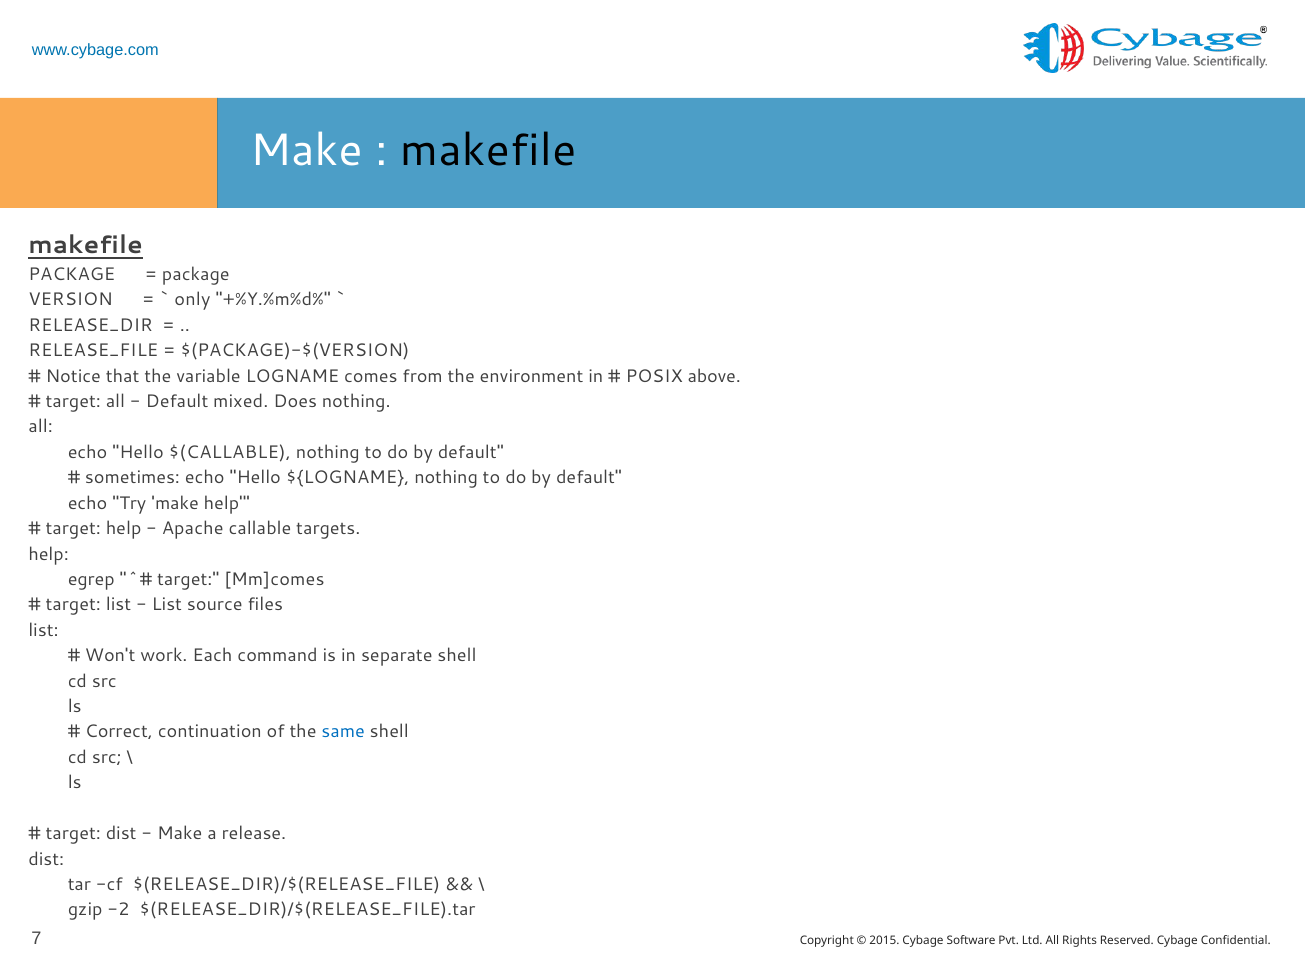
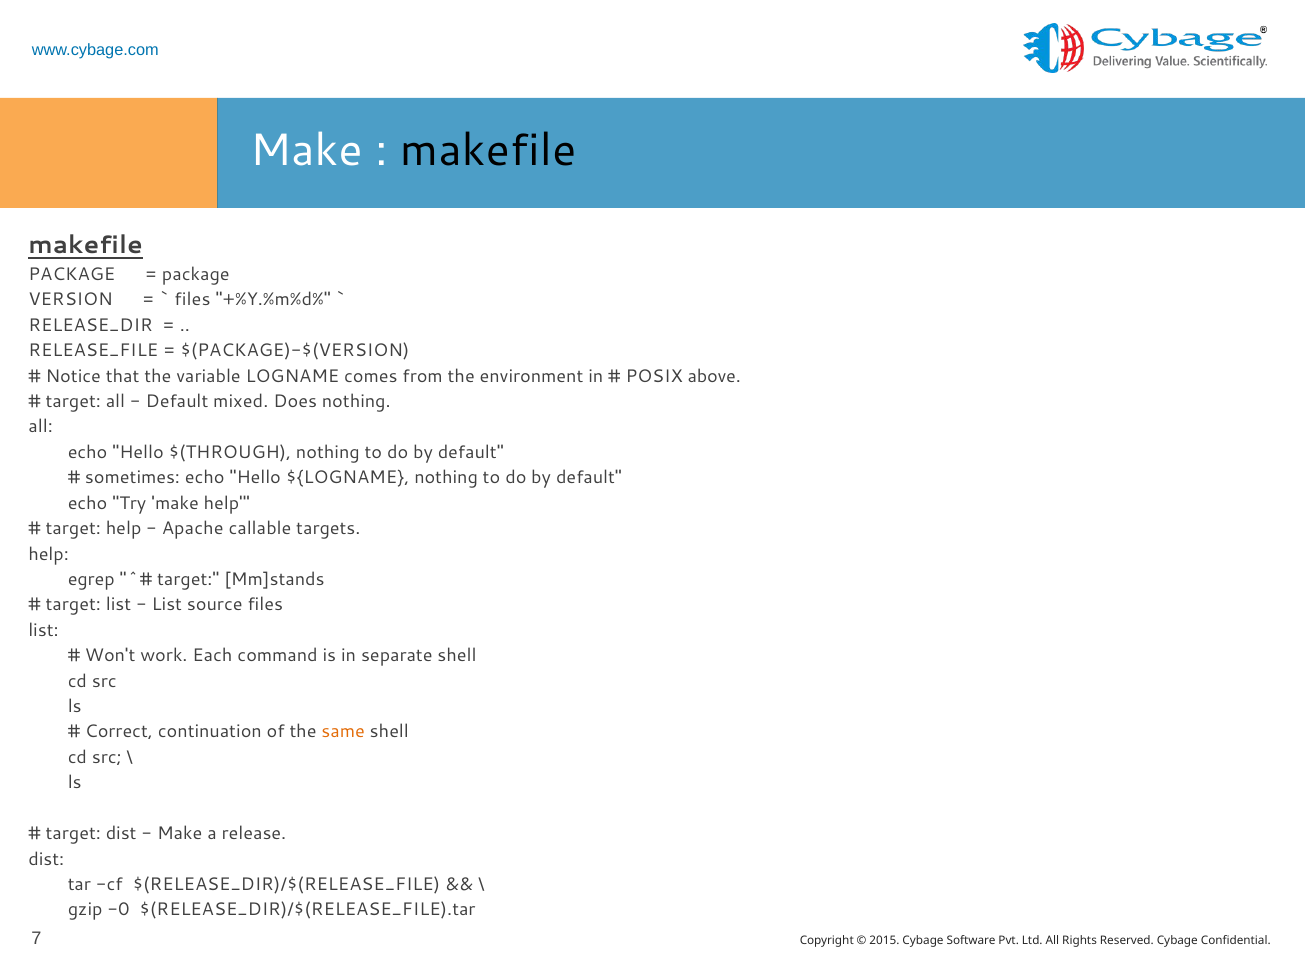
only: only -> files (193, 300)
$(CALLABLE: $(CALLABLE -> $(THROUGH (230, 453)
Mm]comes: Mm]comes -> Mm]stands (275, 580)
same colour: blue -> orange (343, 733)
-2: -2 -> -0 (118, 911)
